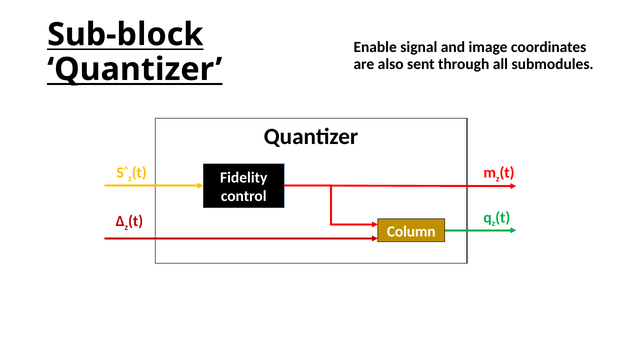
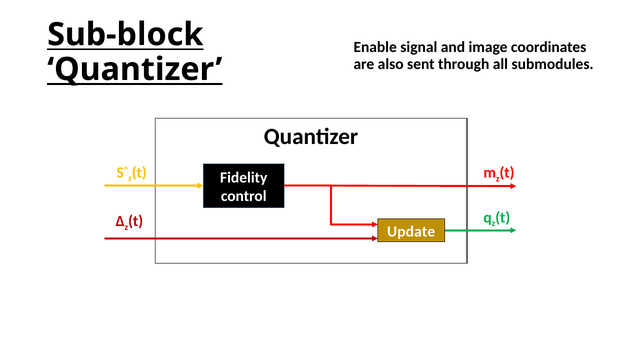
Column: Column -> Update (411, 232)
